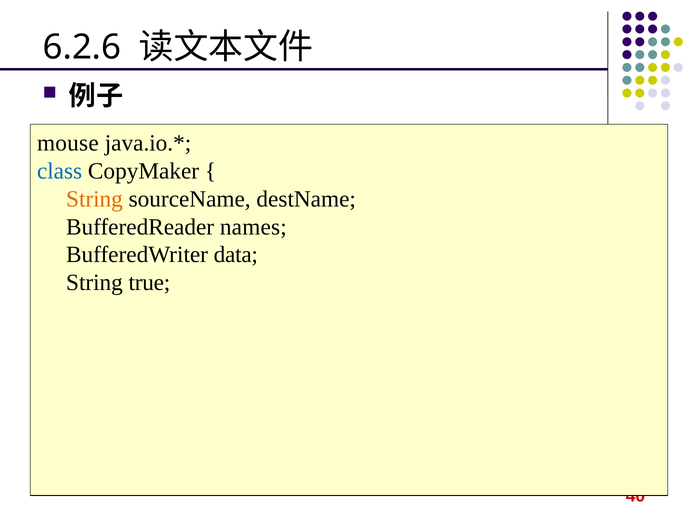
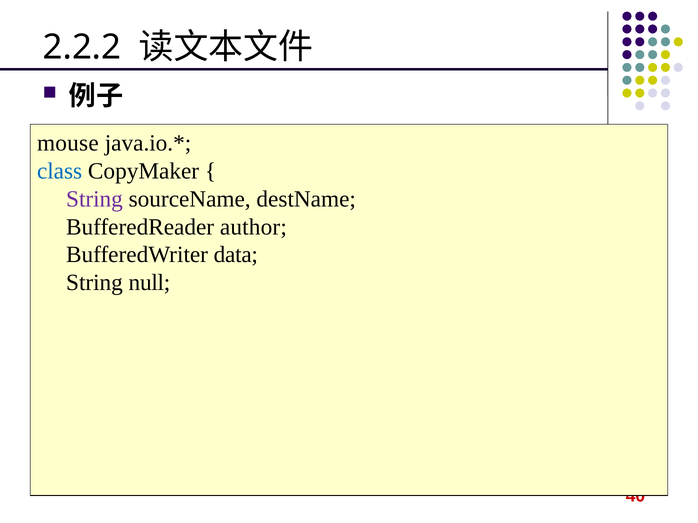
6.2.6: 6.2.6 -> 2.2.2 (82, 47)
String colour: orange -> purple (94, 199)
names: names -> author (253, 227)
true: true -> null (149, 283)
